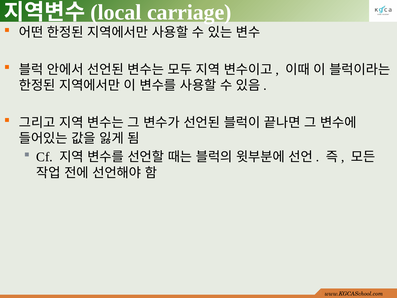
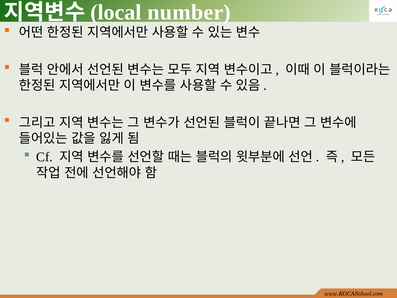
carriage: carriage -> number (189, 12)
